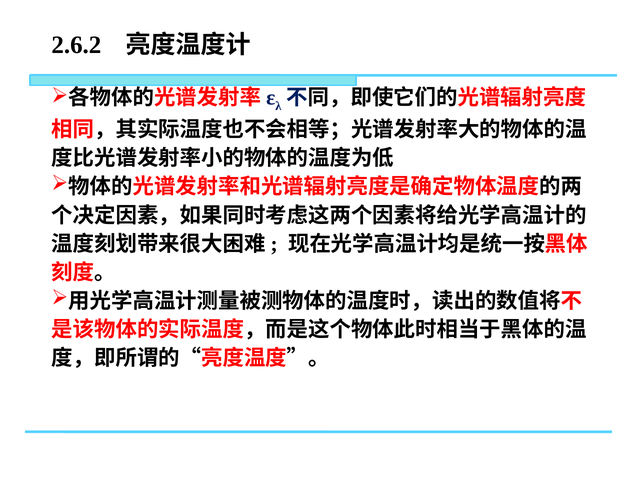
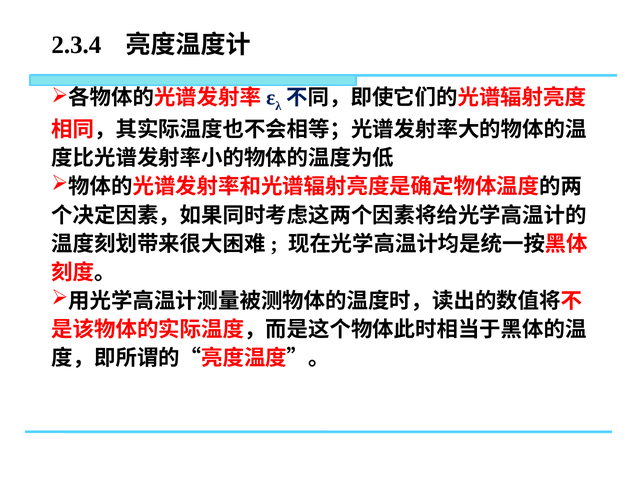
2.6.2: 2.6.2 -> 2.3.4 (76, 45)
